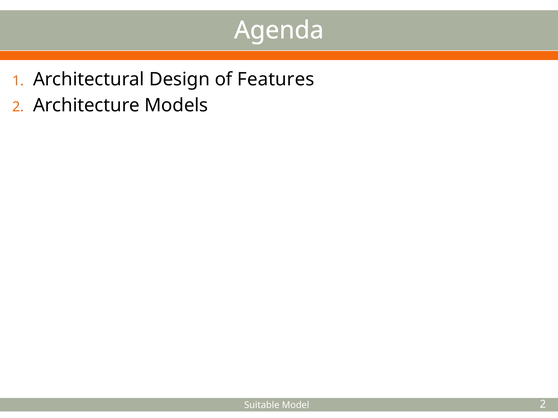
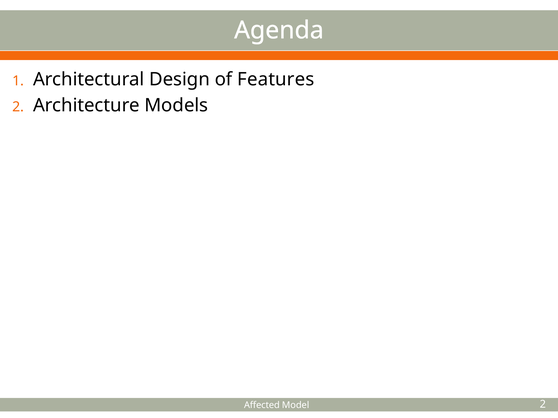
Suitable: Suitable -> Affected (262, 406)
